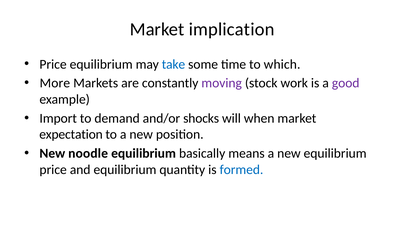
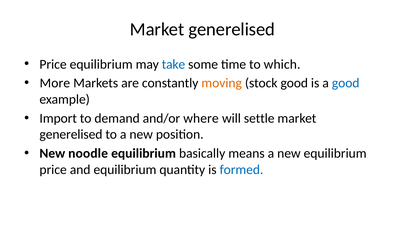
implication: implication -> generelised (232, 29)
moving colour: purple -> orange (222, 83)
stock work: work -> good (294, 83)
good colour: purple -> blue (346, 83)
shocks: shocks -> where (201, 118)
when: when -> settle (259, 118)
expectation: expectation -> generelised (71, 134)
